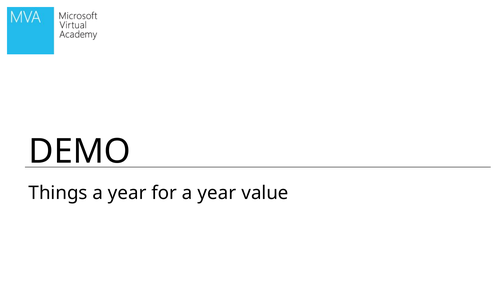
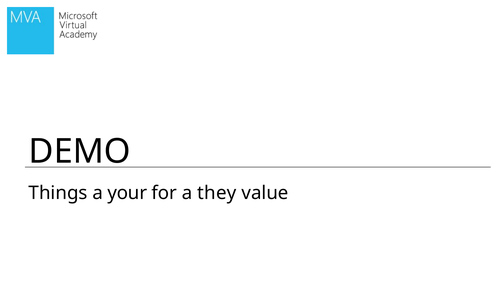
year: year -> your (127, 193)
for a year: year -> they (217, 193)
